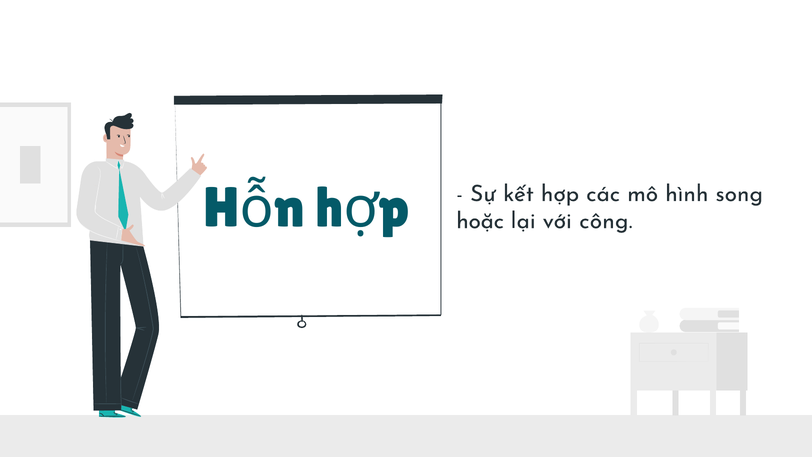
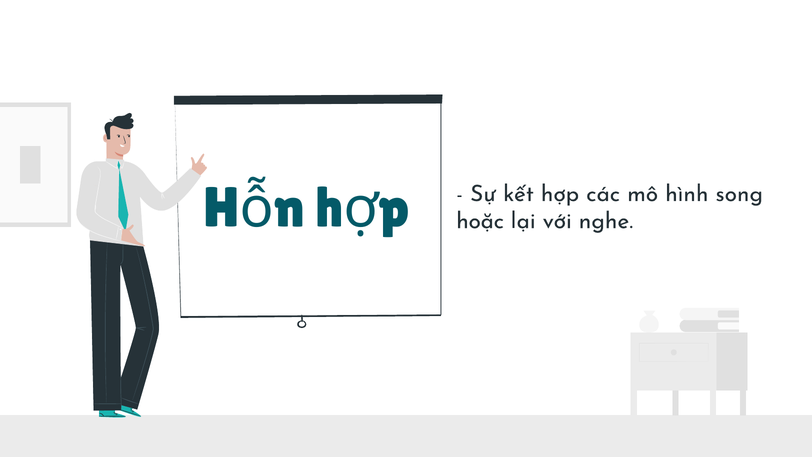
công: công -> nghe (606, 221)
